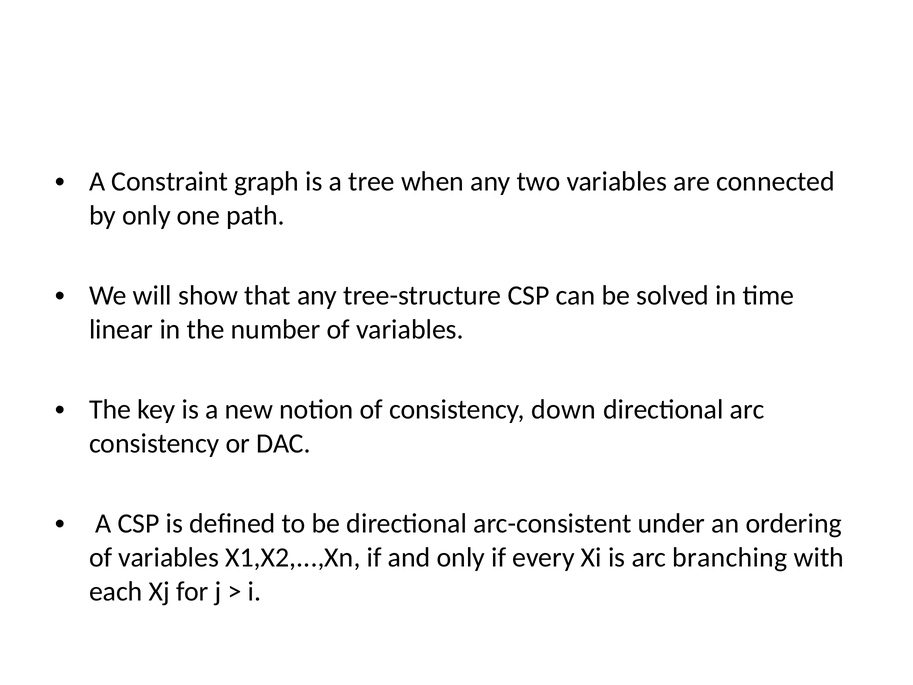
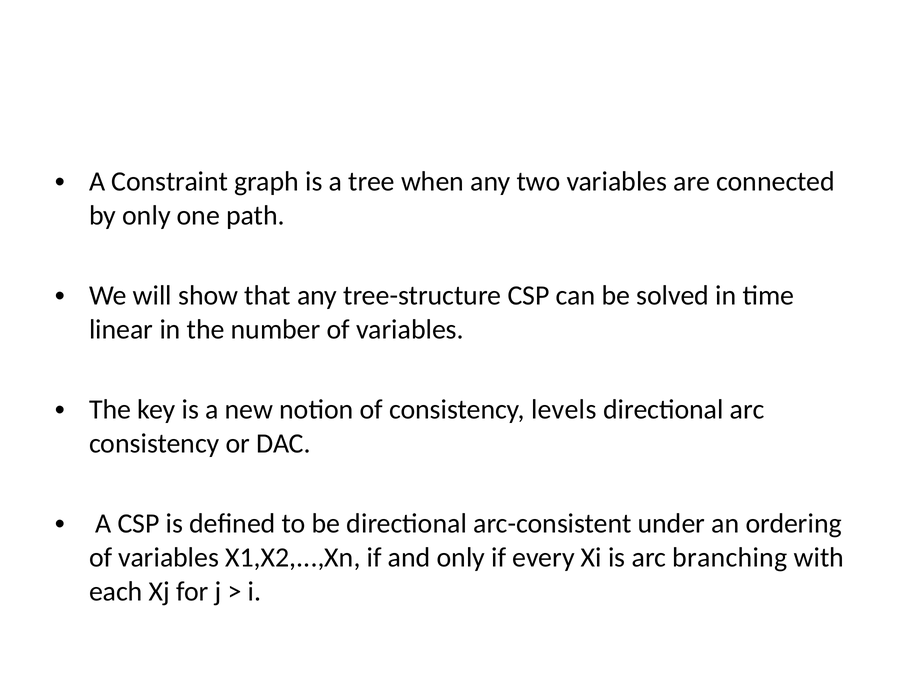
down: down -> levels (564, 410)
